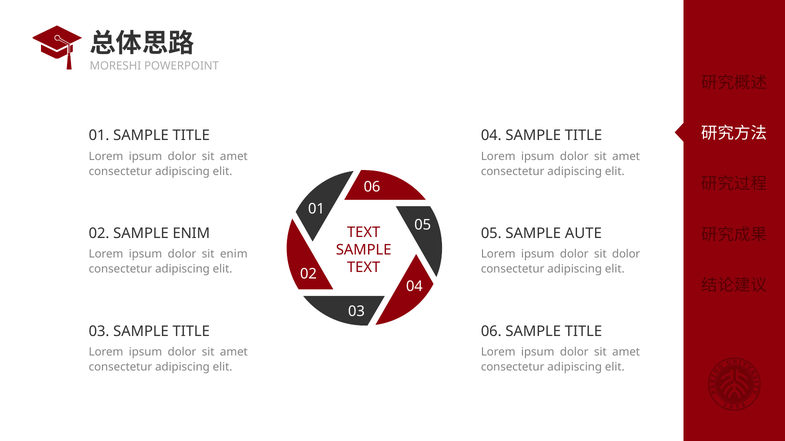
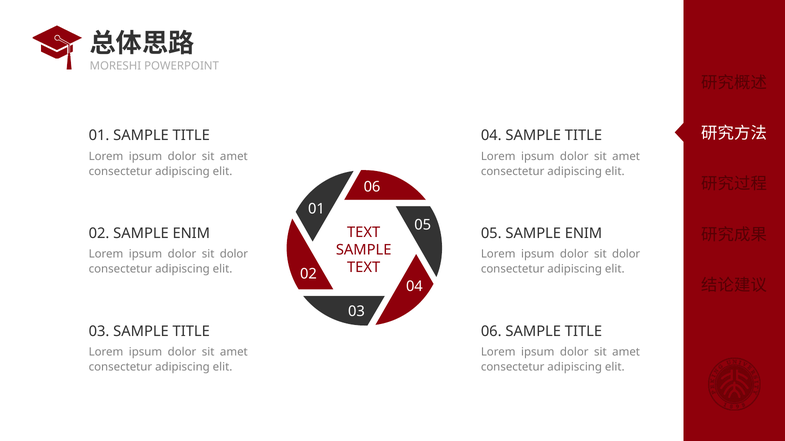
05 SAMPLE AUTE: AUTE -> ENIM (584, 234)
enim: enim -> dolor (234, 254)
